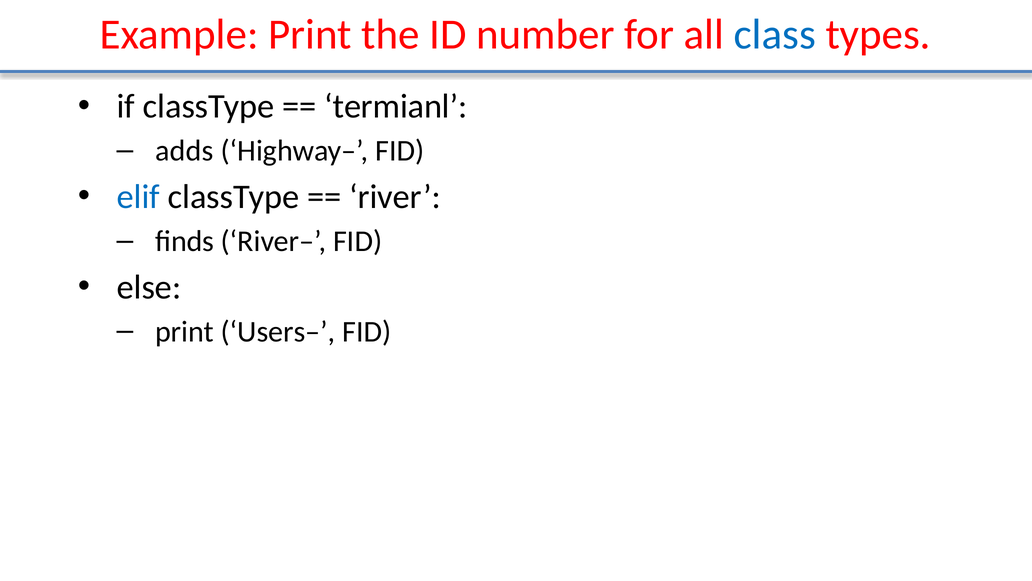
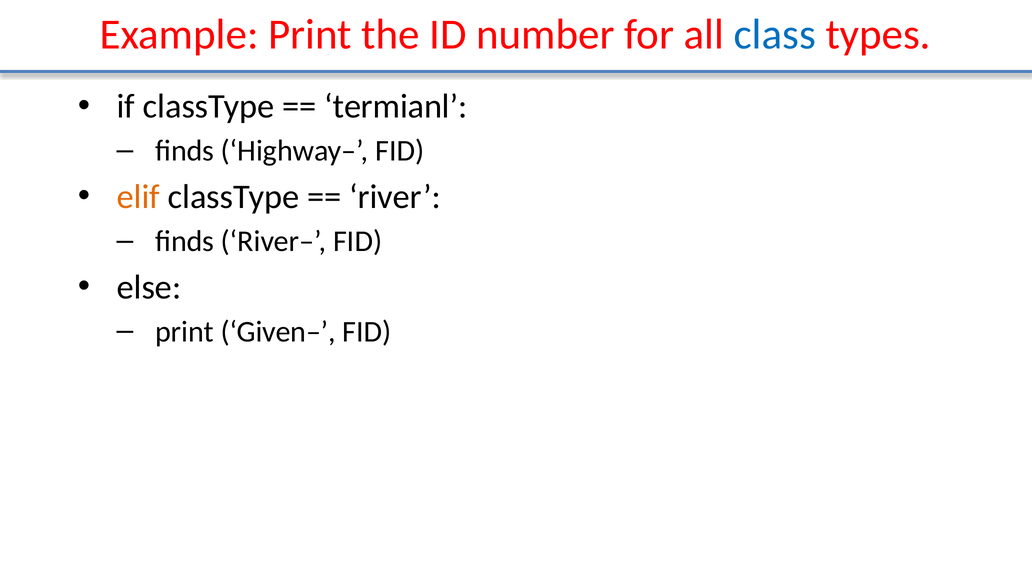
adds: adds -> ﬁnds (185, 151)
elif colour: blue -> orange (138, 197)
Users–: Users– -> Given– (278, 331)
